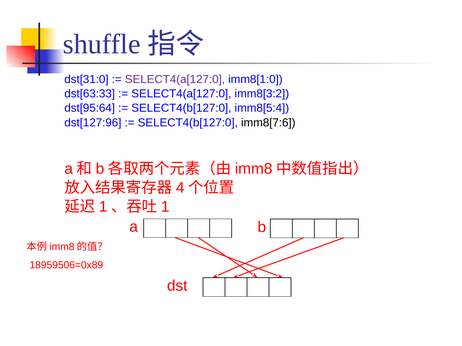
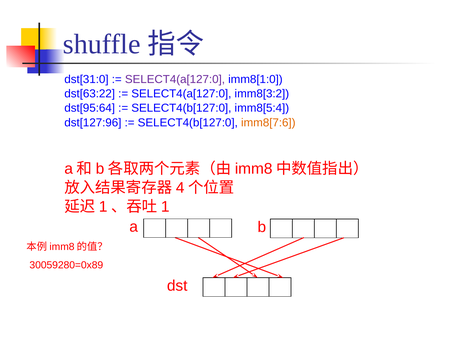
dst[63:33: dst[63:33 -> dst[63:22 (90, 94)
imm8[7:6 colour: black -> orange (268, 123)
18959506=0x89: 18959506=0x89 -> 30059280=0x89 (66, 266)
